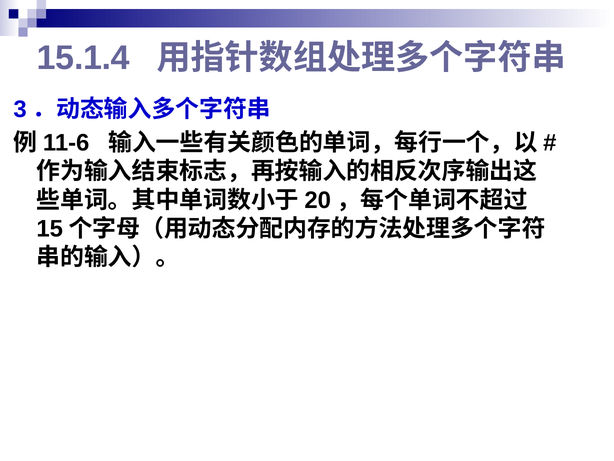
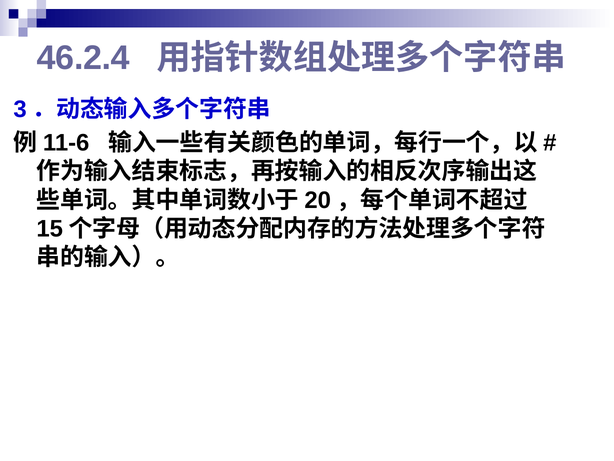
15.1.4: 15.1.4 -> 46.2.4 (83, 58)
